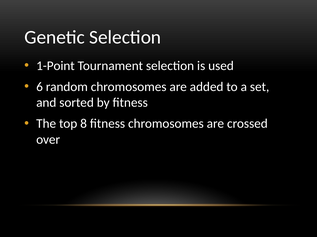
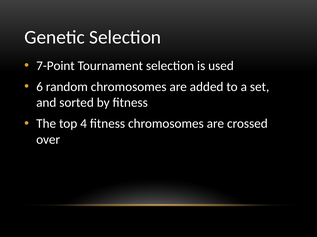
1-Point: 1-Point -> 7-Point (55, 66)
8: 8 -> 4 (84, 124)
